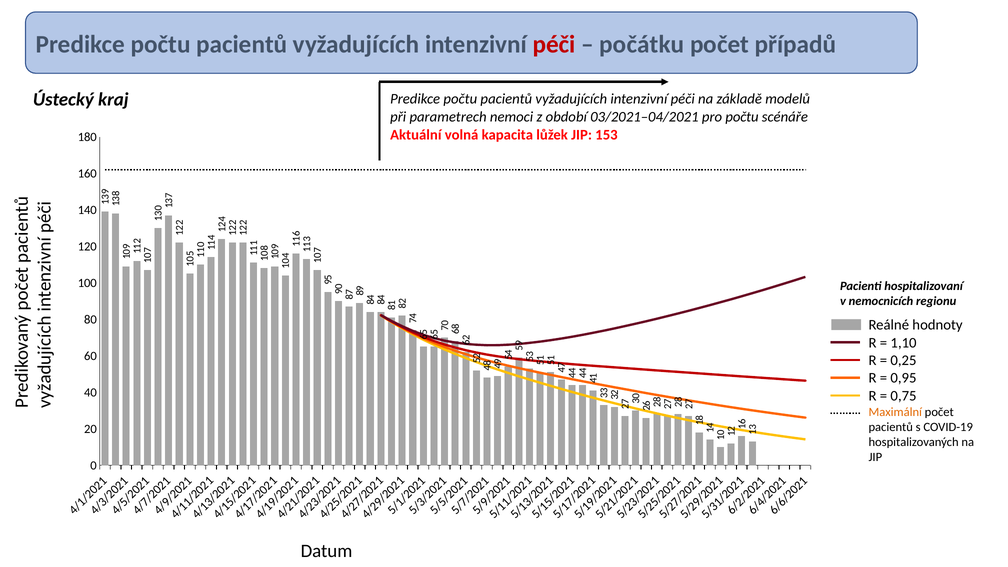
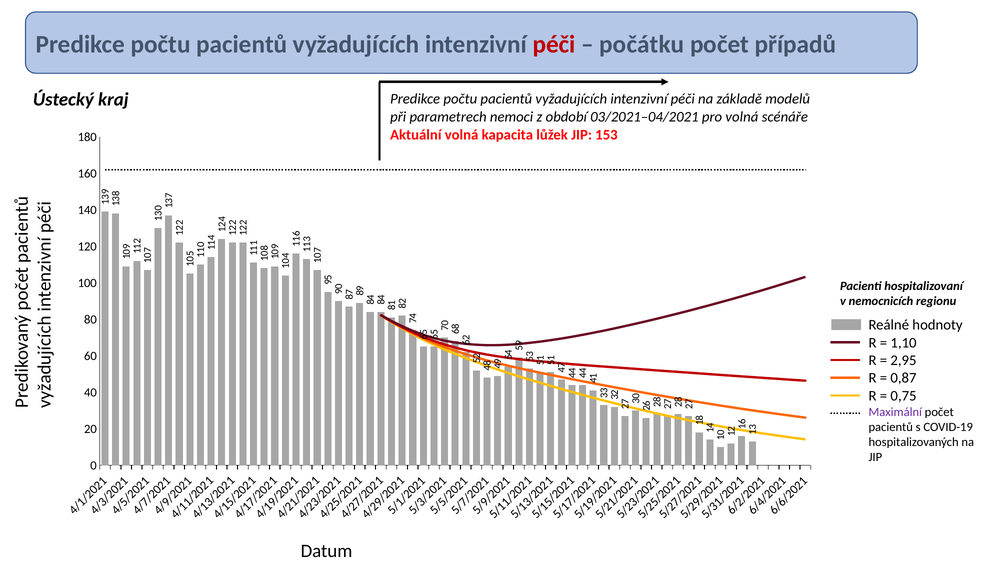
pro počtu: počtu -> volná (742, 117)
0,25: 0,25 -> 2,95 (903, 360)
0,95: 0,95 -> 0,87 (903, 378)
Maximální colour: orange -> purple (895, 412)
